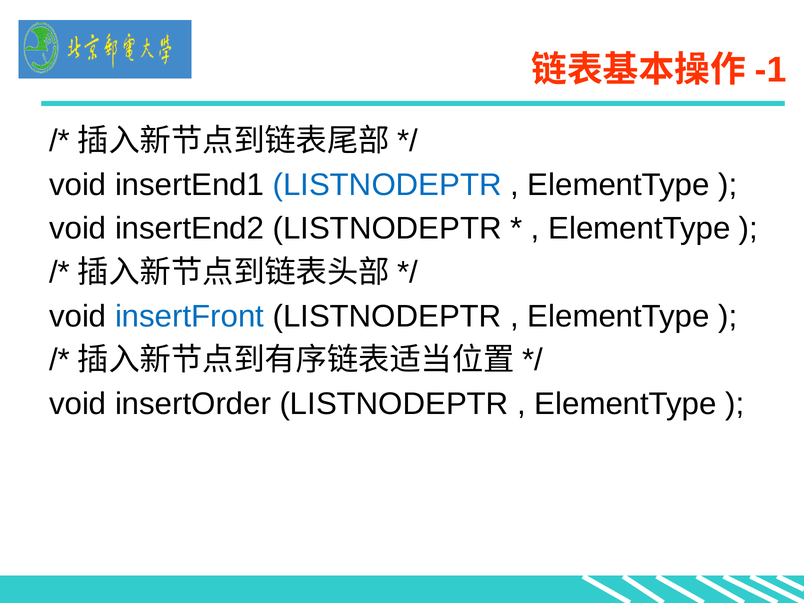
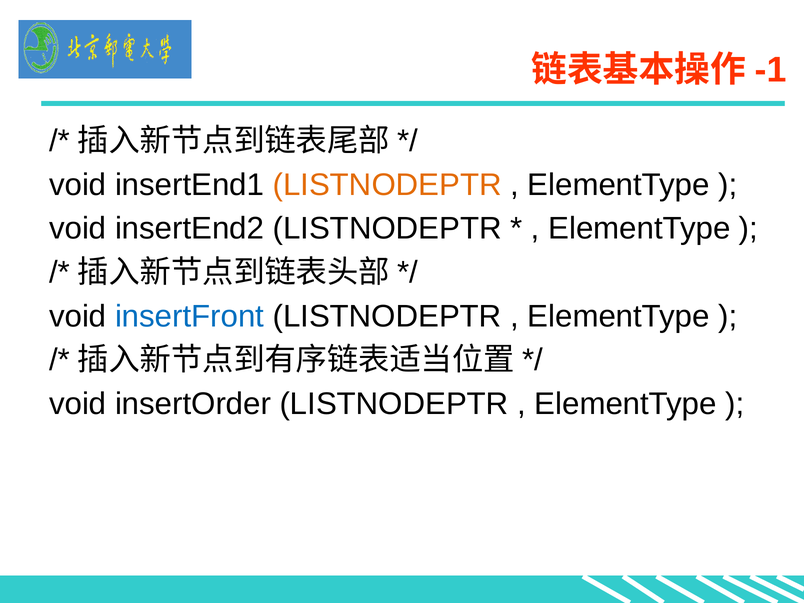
LISTNODEPTR colour: blue -> orange (387, 185)
